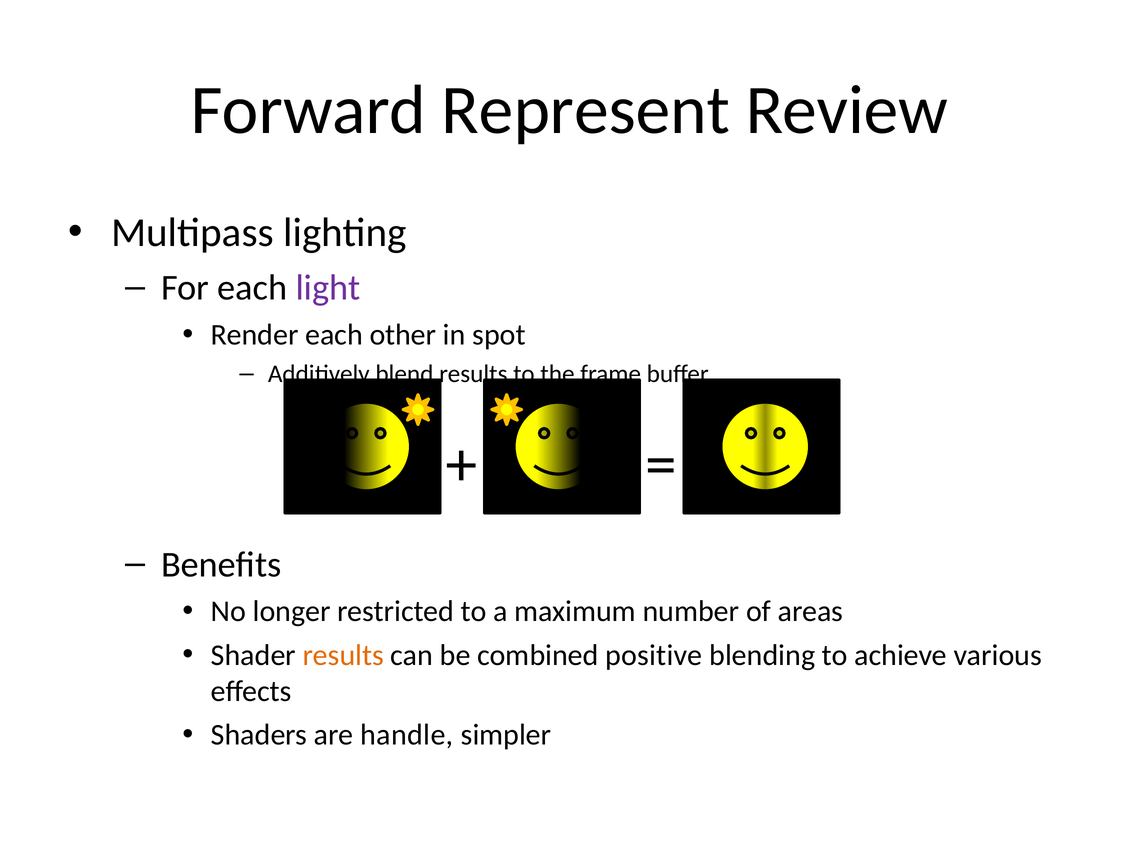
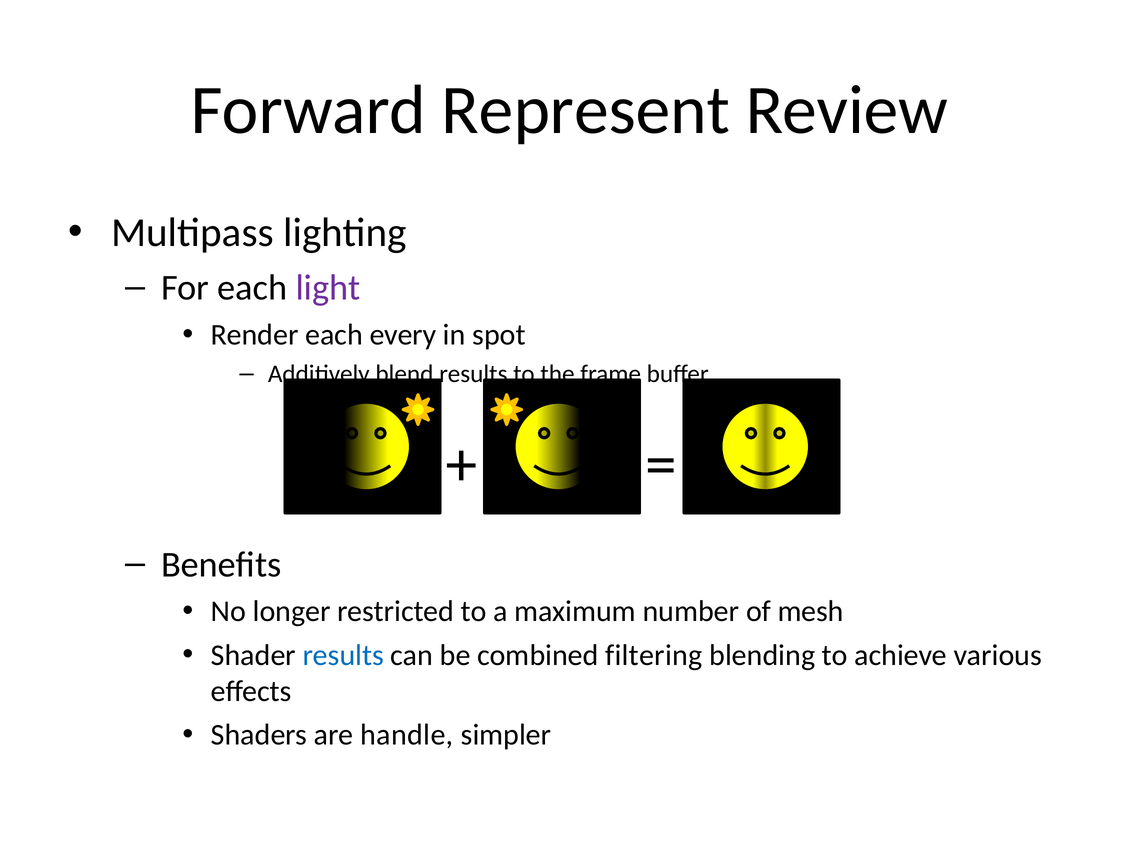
other: other -> every (403, 335)
areas: areas -> mesh (811, 612)
results colour: orange -> blue (343, 655)
positive: positive -> filtering (654, 655)
